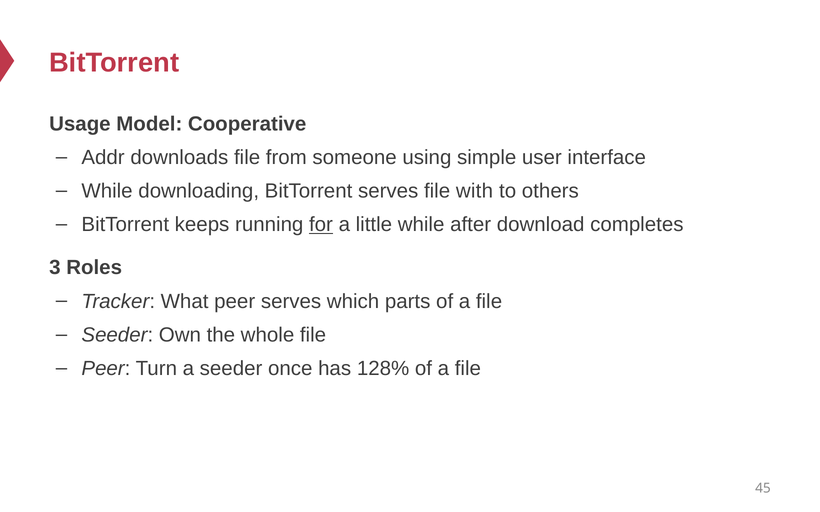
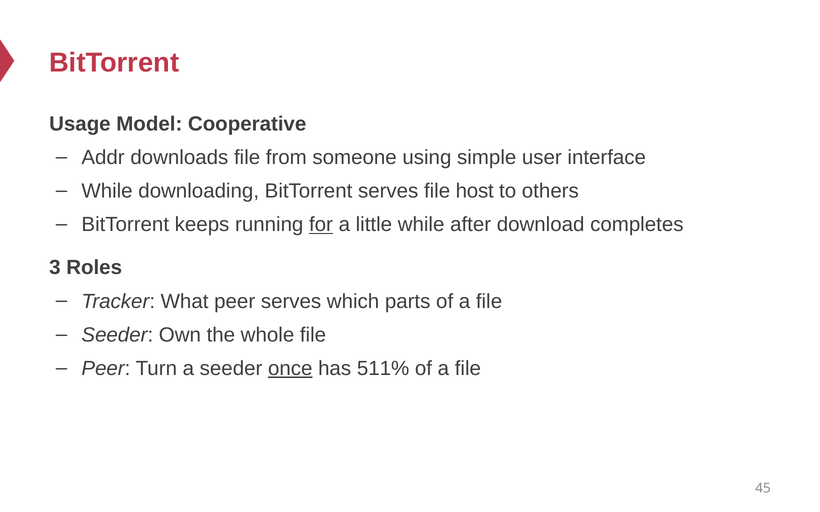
with: with -> host (475, 191)
once underline: none -> present (290, 369)
128%: 128% -> 511% (383, 369)
